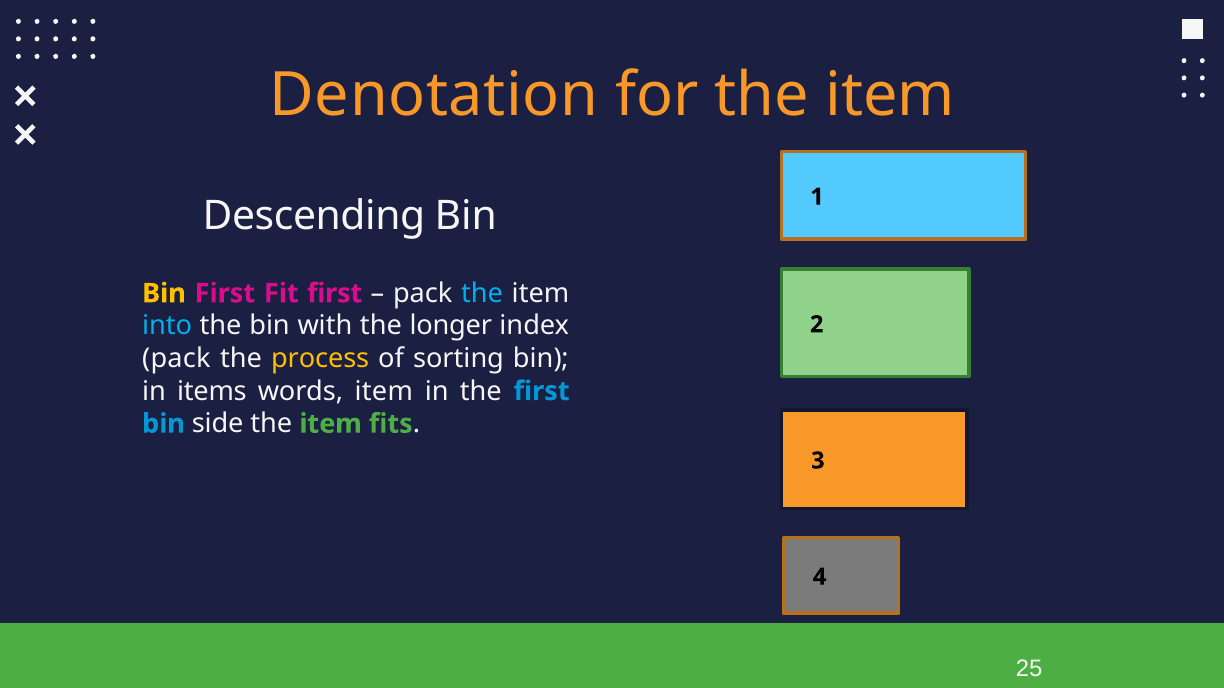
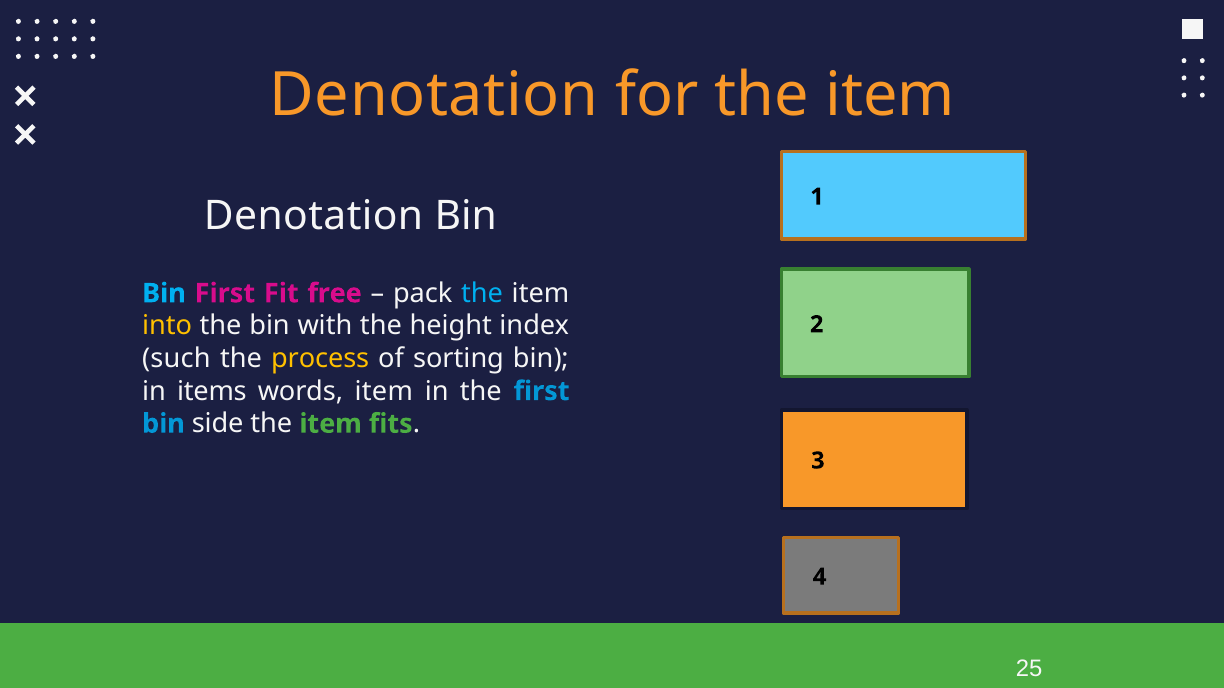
Descending: Descending -> Denotation (314, 217)
Bin colour: yellow -> light blue (164, 294)
Fit first: first -> free (335, 294)
into colour: light blue -> yellow (167, 326)
longer: longer -> height (451, 326)
pack: pack -> such (176, 359)
